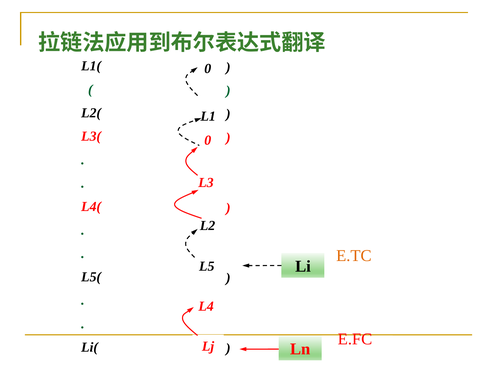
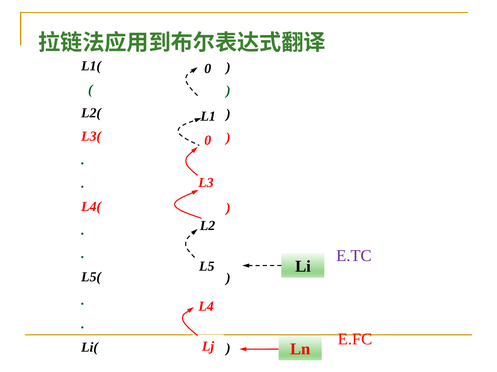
E.TC colour: orange -> purple (354, 256)
